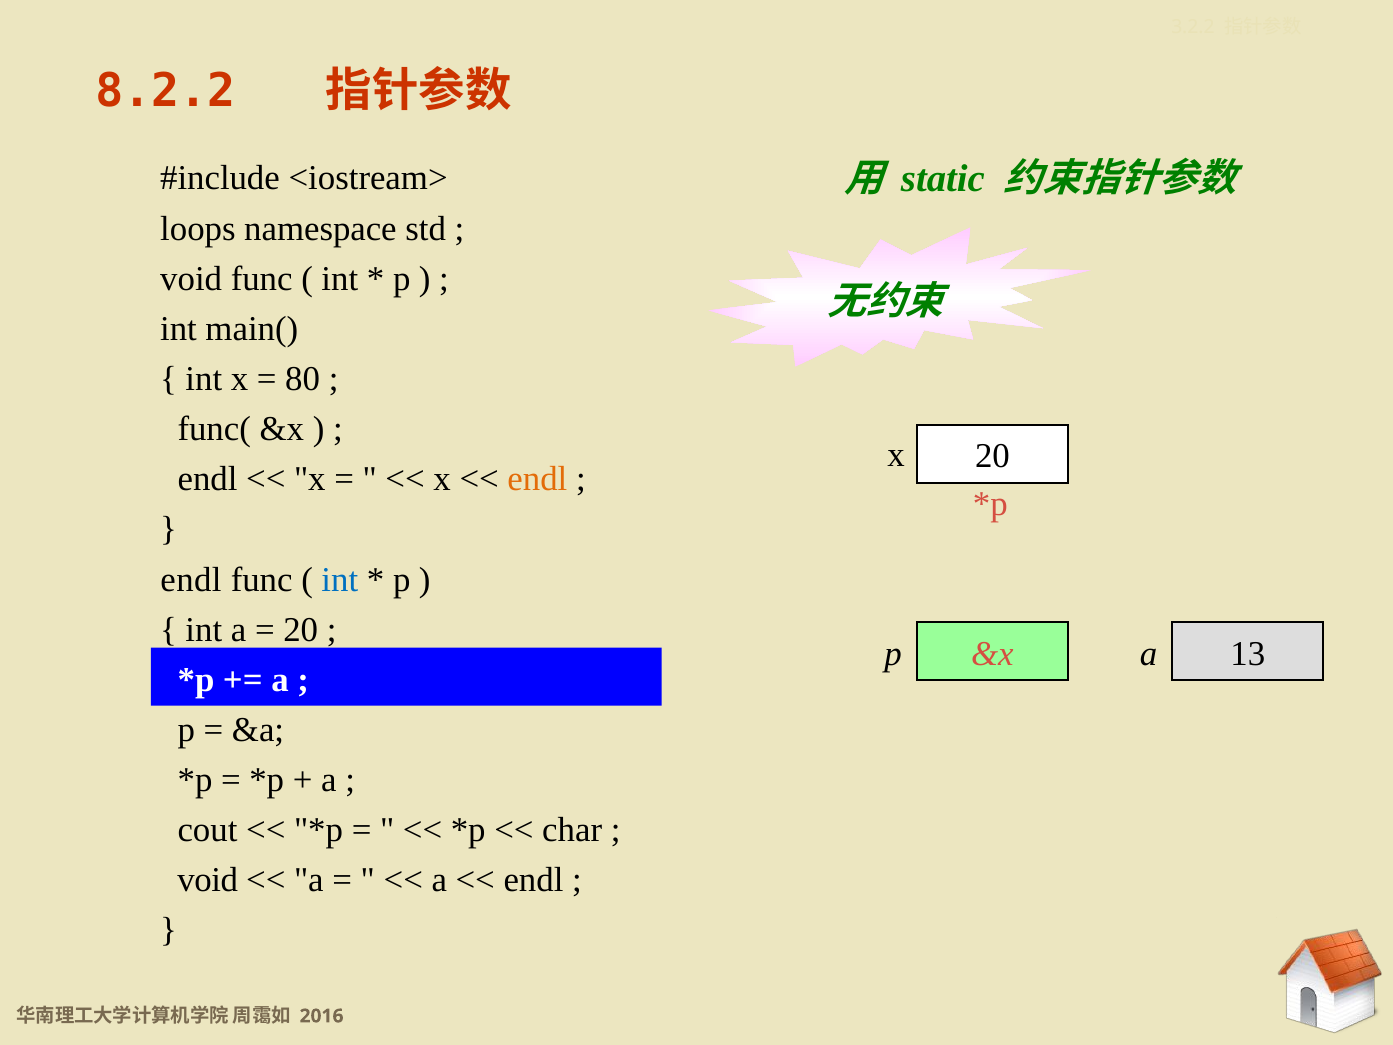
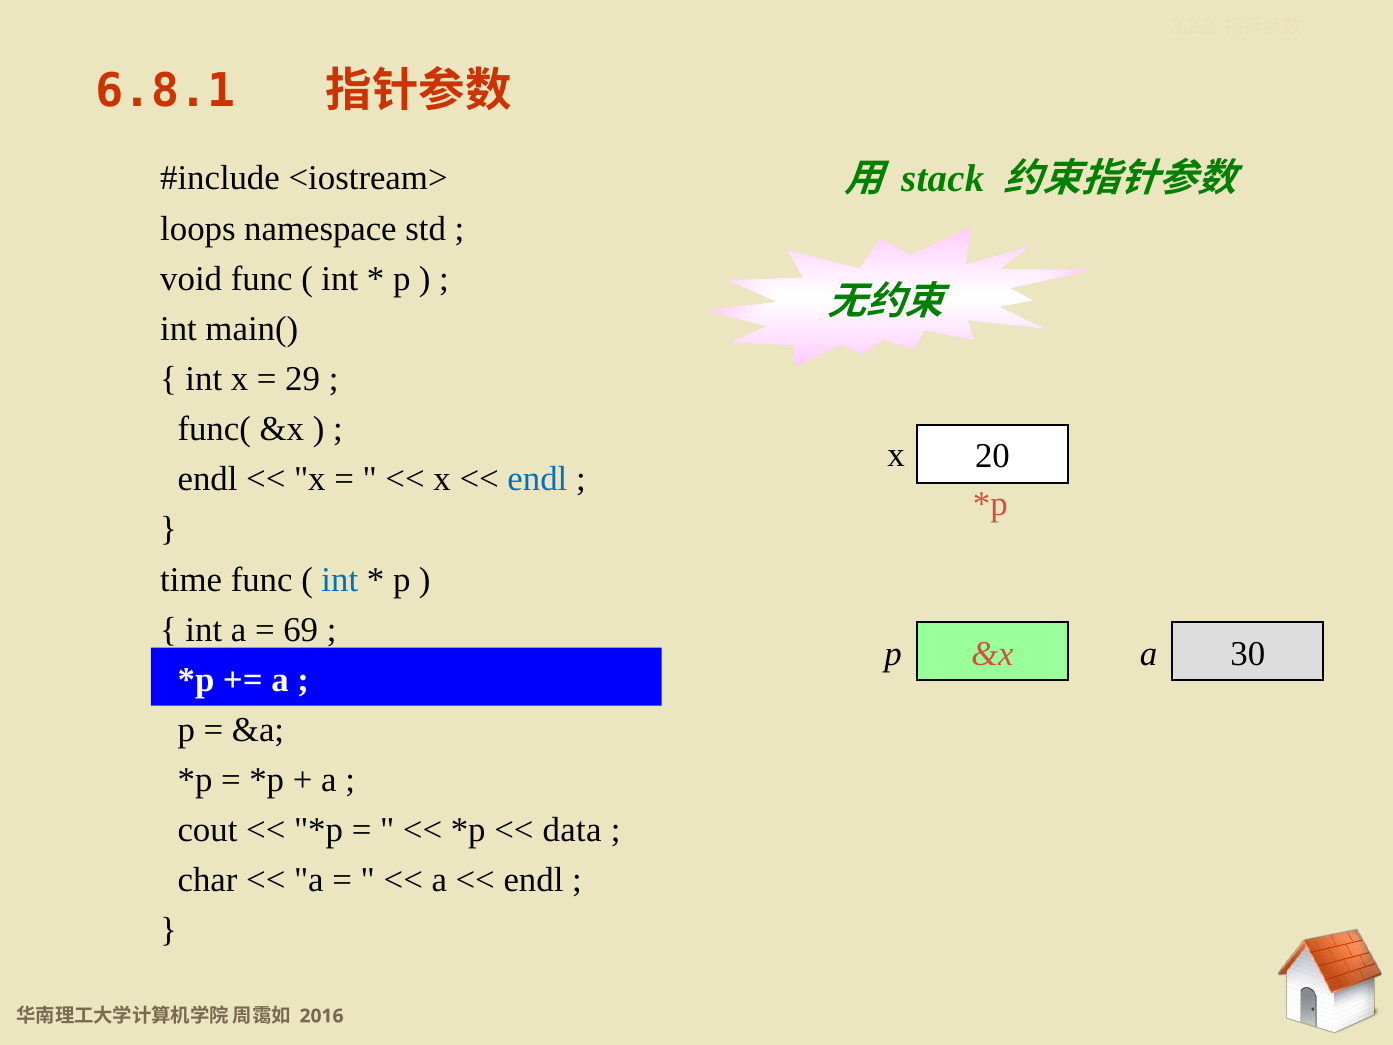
8.2.2: 8.2.2 -> 6.8.1 (165, 91)
static: static -> stack (943, 179)
80: 80 -> 29 (303, 379)
endl colour: orange -> blue (537, 479)
endl: endl -> time (191, 579)
20: 20 -> 69 (301, 630)
13: 13 -> 30 (1248, 653)
char: char -> data (572, 830)
void: void -> char (208, 880)
